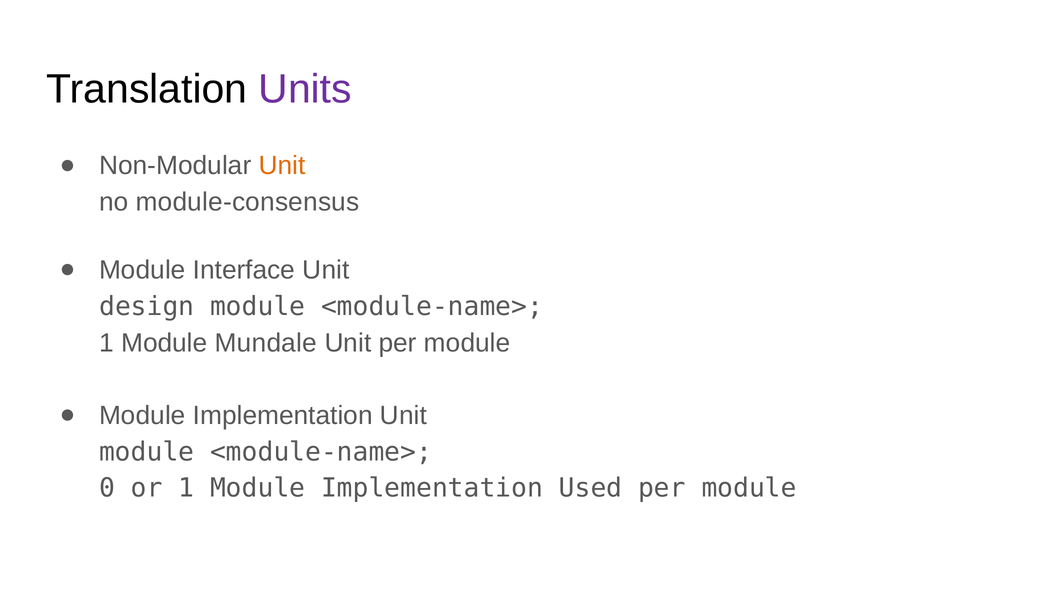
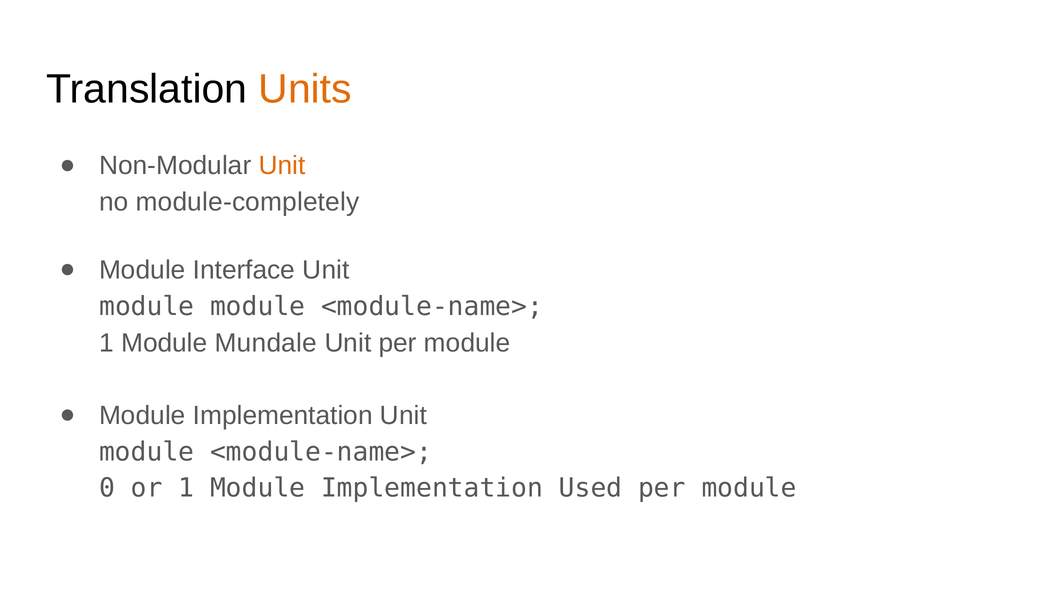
Units colour: purple -> orange (305, 89)
module-consensus: module-consensus -> module-completely (248, 202)
design: design -> module (147, 306)
